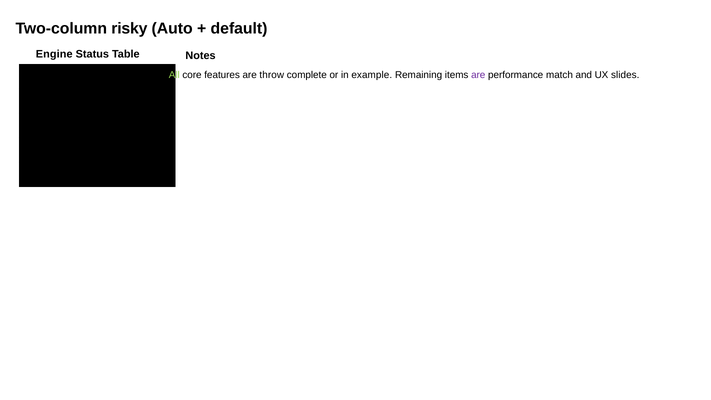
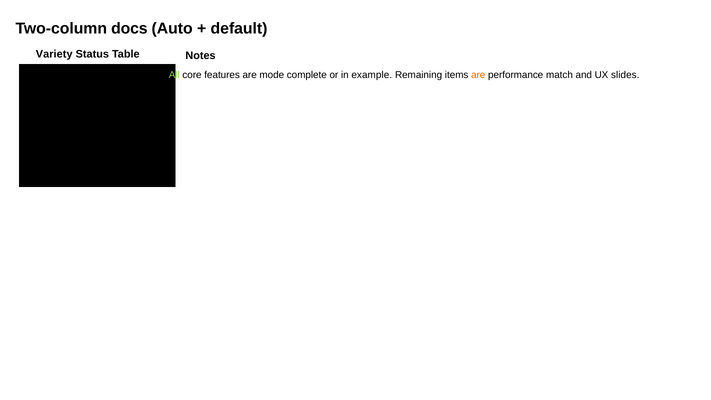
Two-column risky: risky -> docs (129, 28)
Engine: Engine -> Variety (54, 54)
throw: throw -> mode (272, 75)
are colour: purple -> orange (478, 75)
